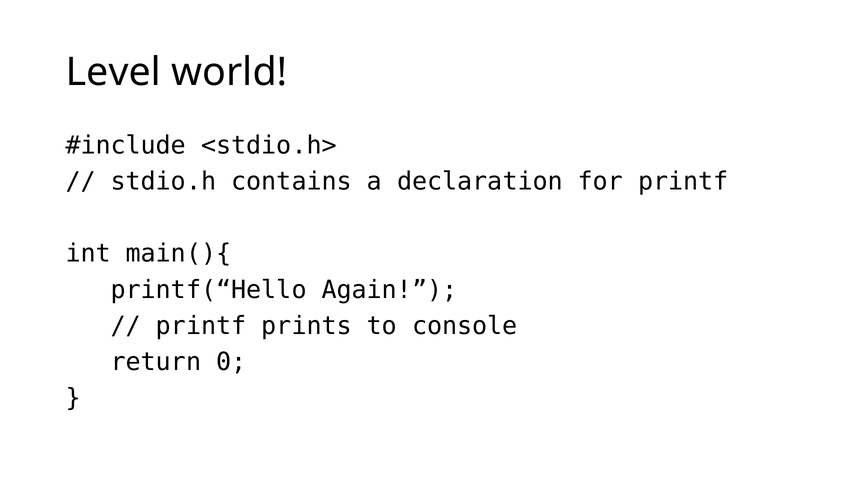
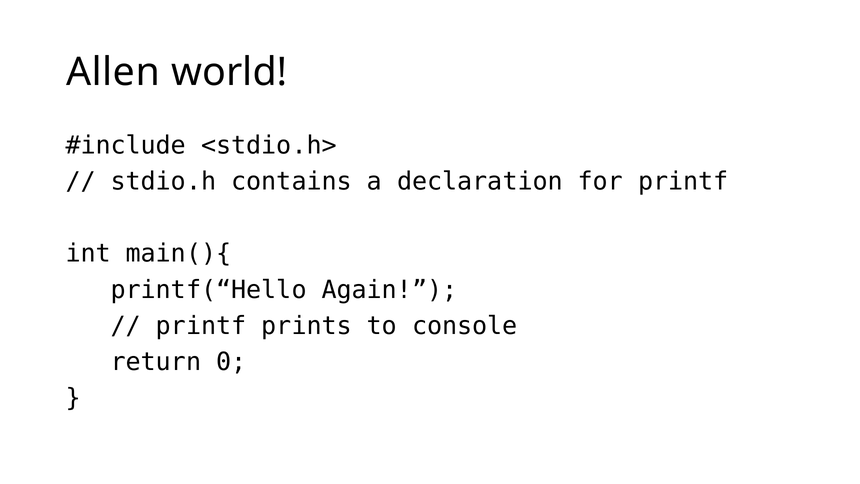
Level: Level -> Allen (113, 72)
